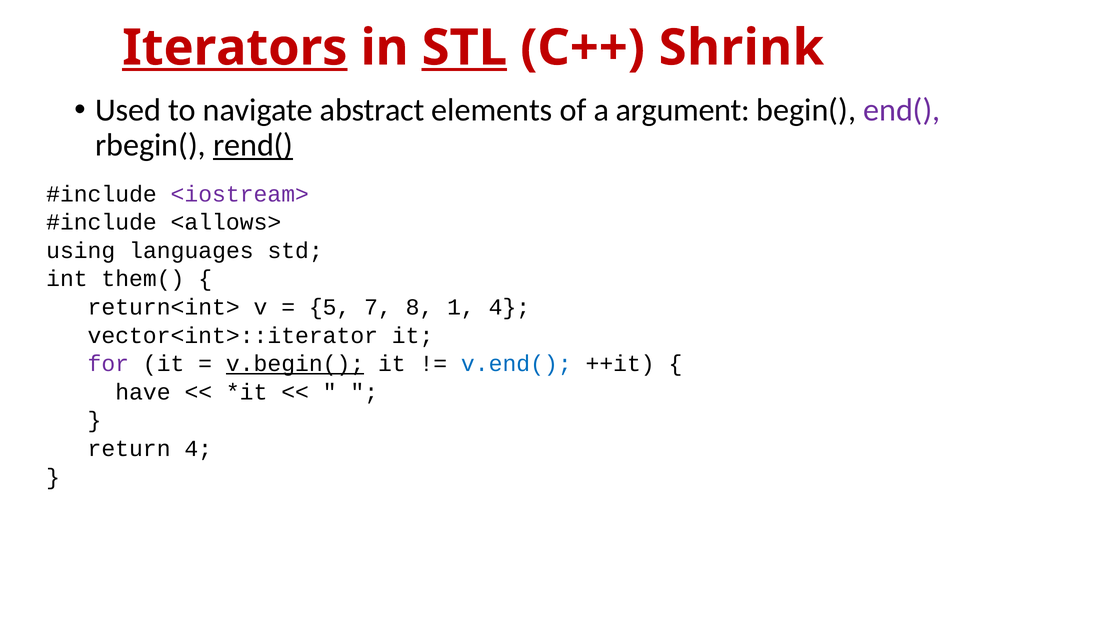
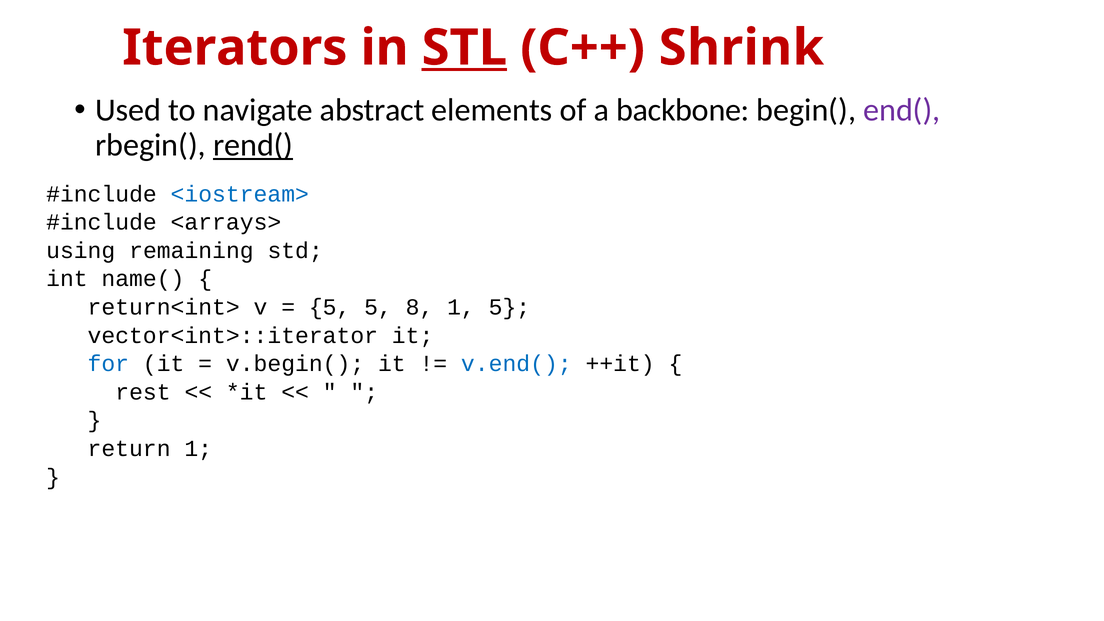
Iterators underline: present -> none (235, 48)
argument: argument -> backbone (683, 110)
<iostream> colour: purple -> blue (240, 194)
<allows>: <allows> -> <arrays> (226, 222)
languages: languages -> remaining (191, 251)
them(: them( -> name( (143, 279)
5 7: 7 -> 5 (378, 307)
1 4: 4 -> 5 (509, 307)
for colour: purple -> blue (108, 364)
v.begin( underline: present -> none (295, 364)
have: have -> rest (143, 392)
return 4: 4 -> 1 (198, 449)
